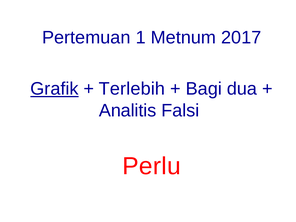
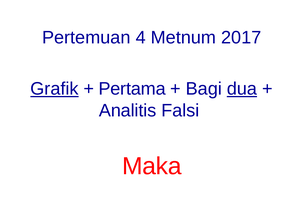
1: 1 -> 4 (141, 38)
Terlebih: Terlebih -> Pertama (132, 89)
dua underline: none -> present (242, 89)
Perlu: Perlu -> Maka (152, 166)
